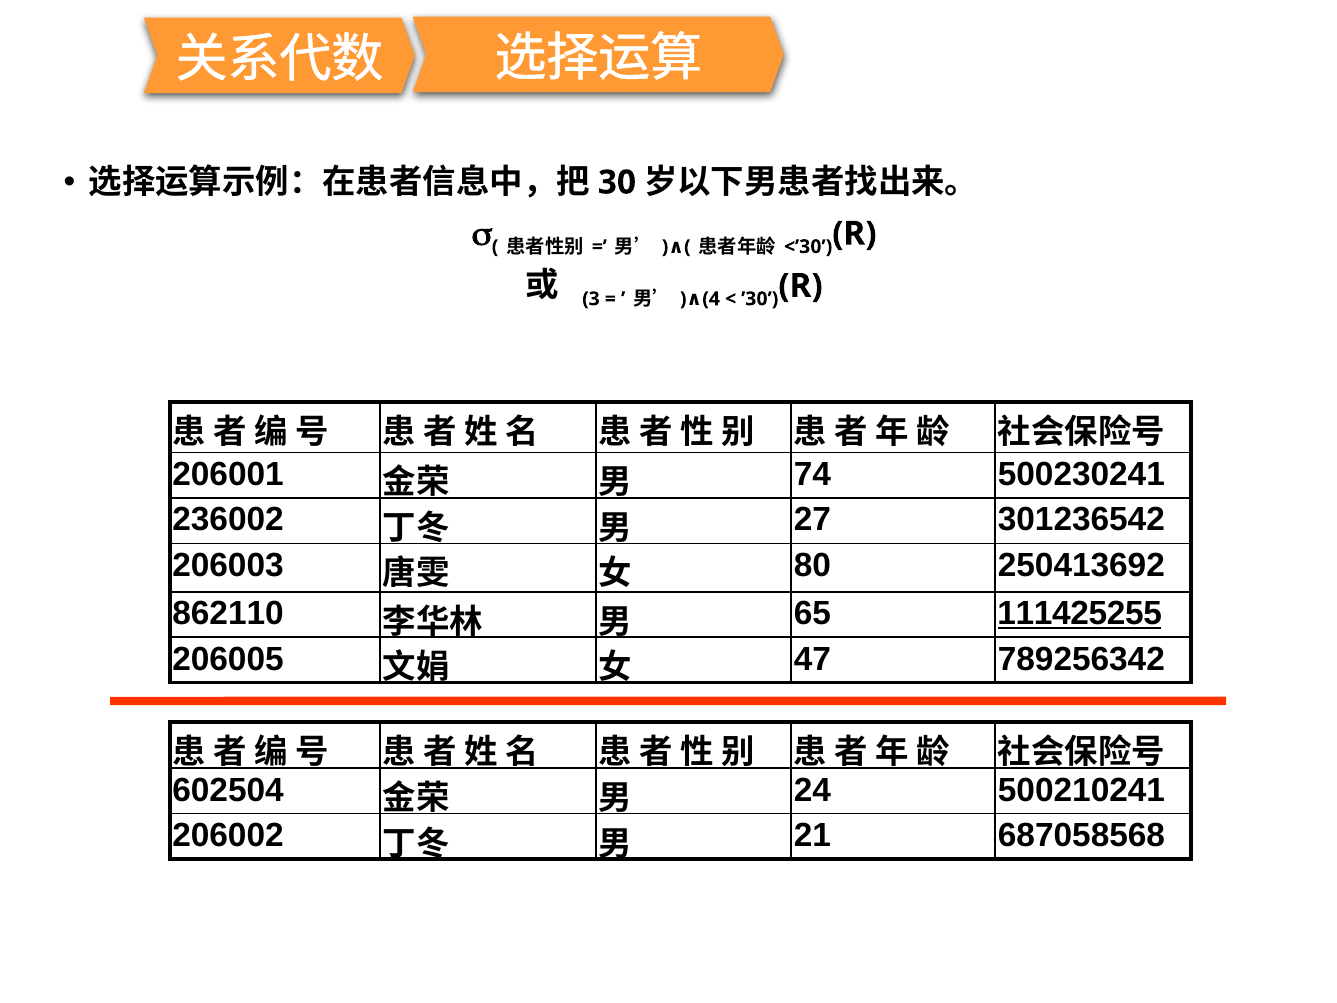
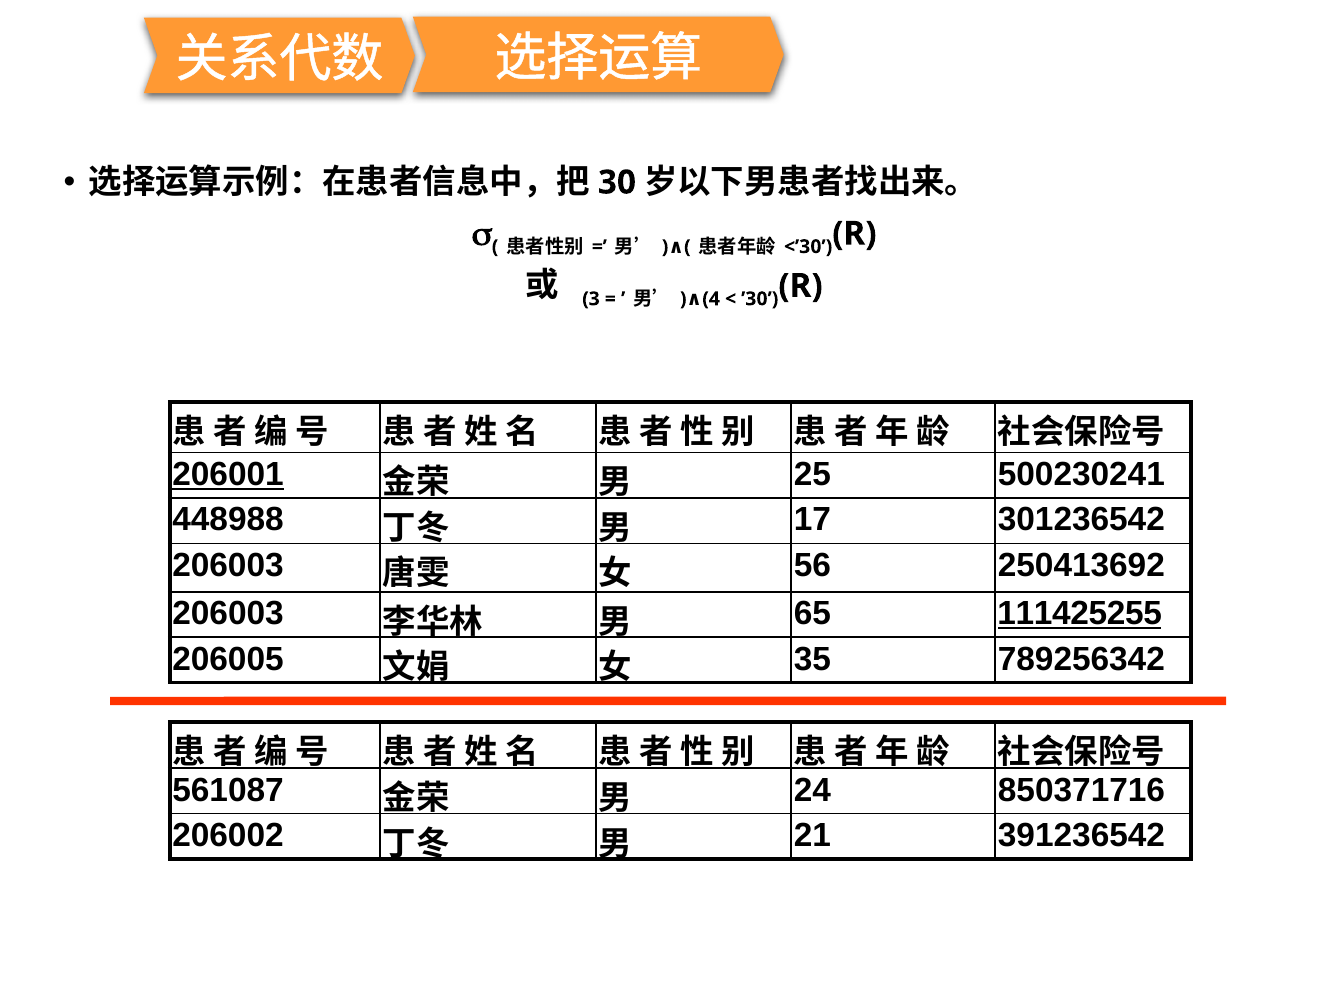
206001 underline: none -> present (228, 474)
74: 74 -> 25 (812, 474)
236002: 236002 -> 448988 (228, 520)
27: 27 -> 17 (812, 520)
80: 80 -> 56 (812, 565)
862110: 862110 -> 206003 (228, 614)
47: 47 -> 35 (812, 659)
602504: 602504 -> 561087 (228, 790)
500210241: 500210241 -> 850371716 (1081, 790)
687058568: 687058568 -> 391236542 (1081, 835)
